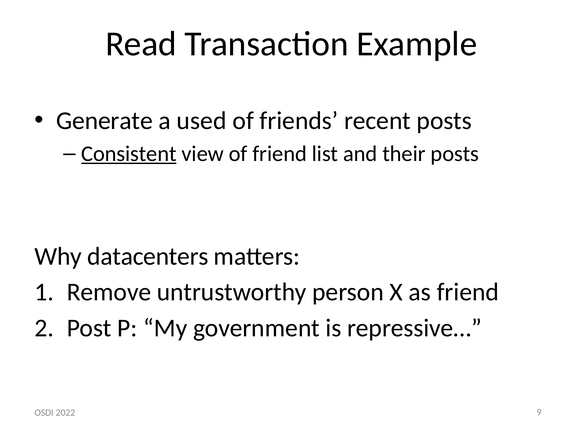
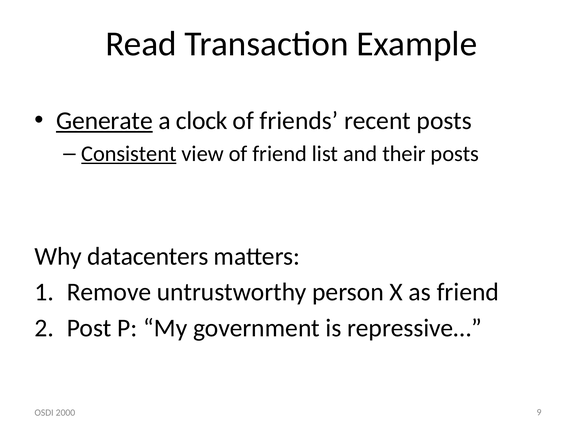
Generate underline: none -> present (104, 121)
used: used -> clock (202, 121)
2022: 2022 -> 2000 (65, 413)
